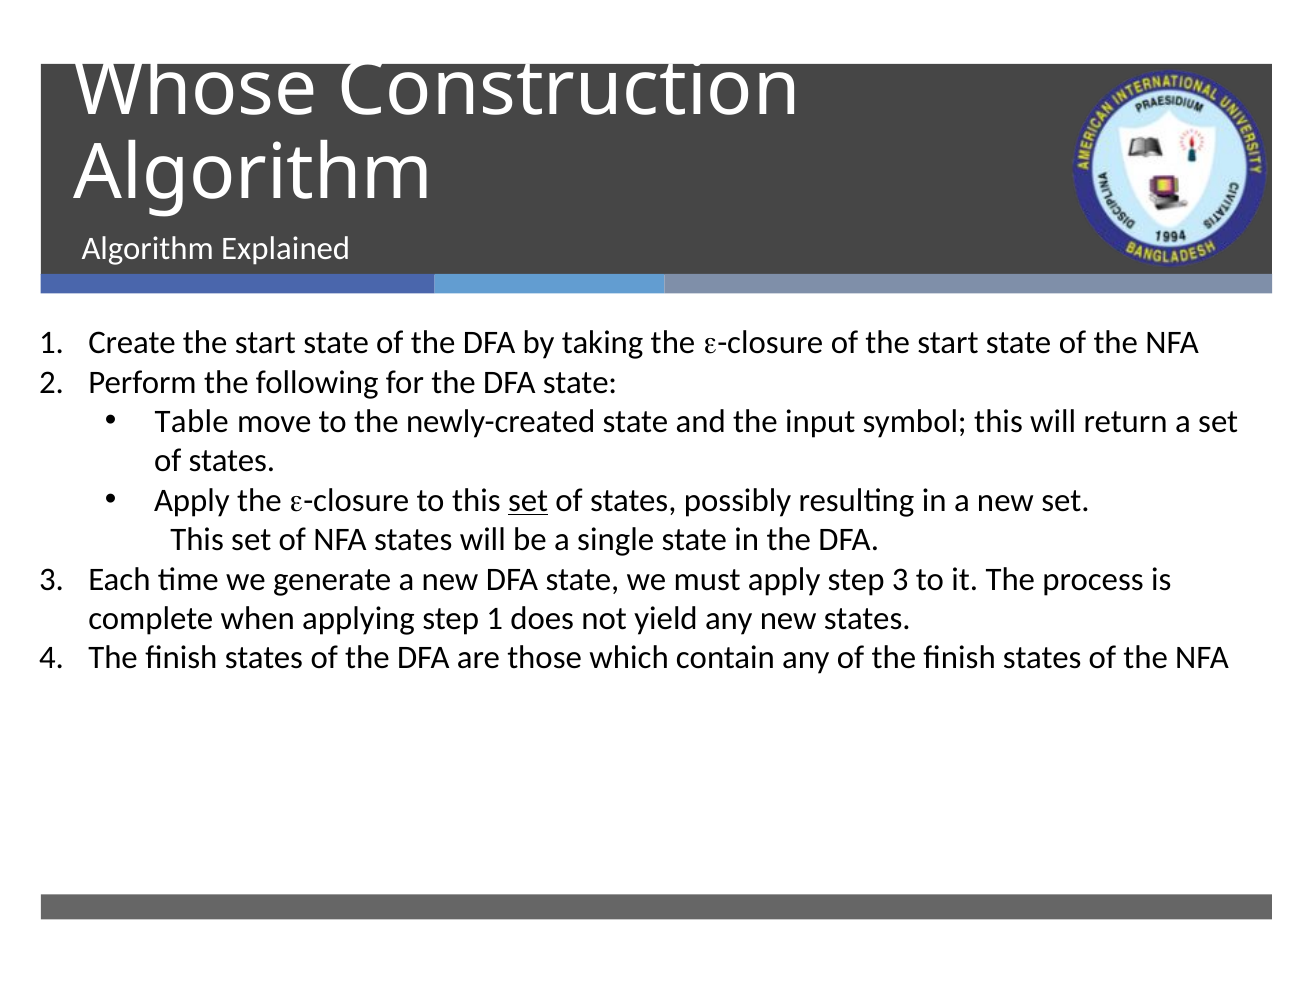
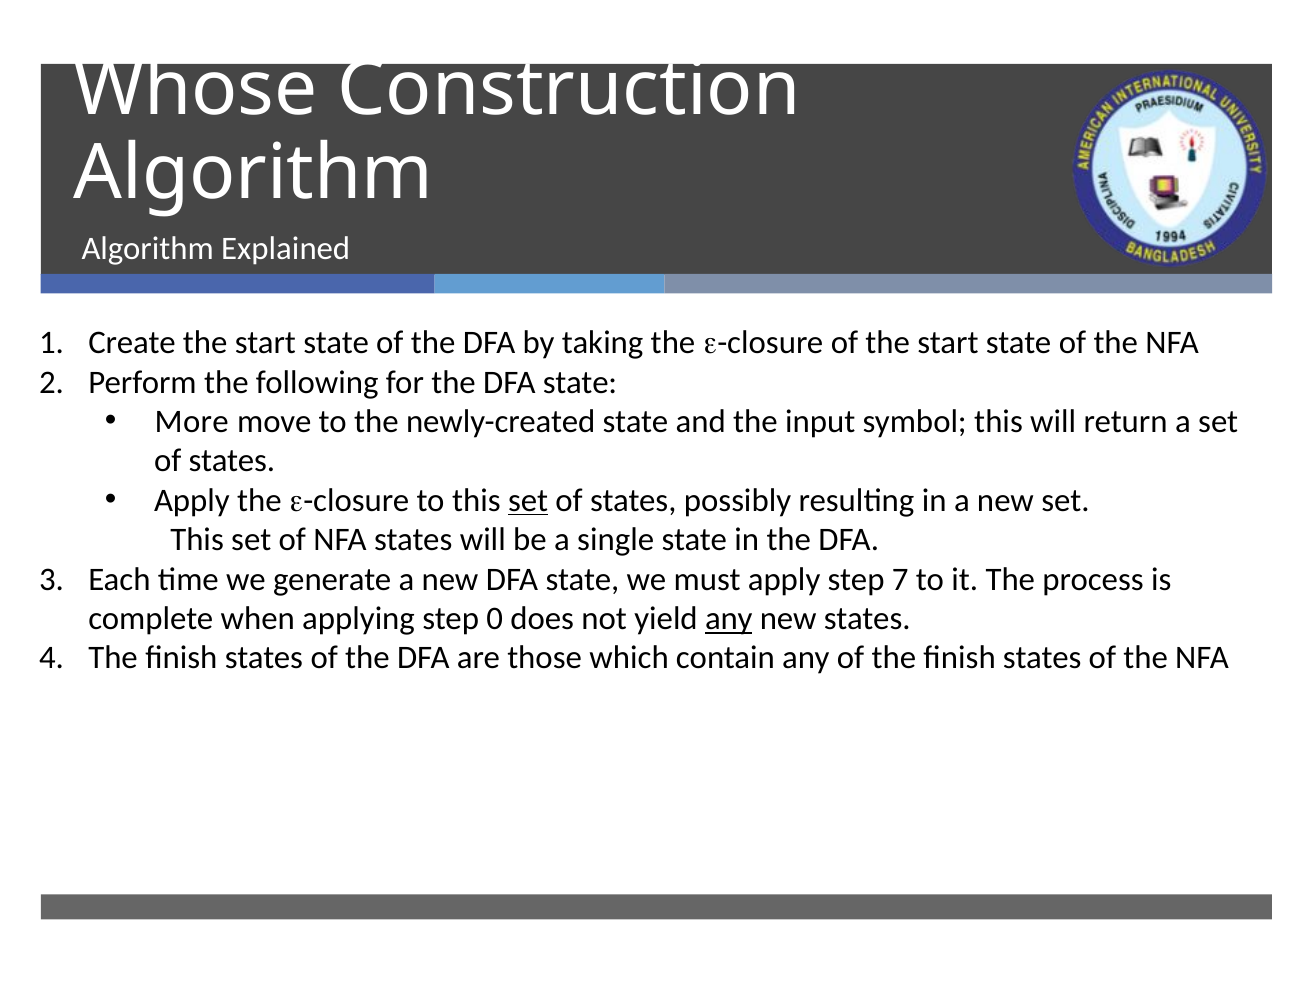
Table: Table -> More (192, 421)
step 3: 3 -> 7 (900, 579)
step 1: 1 -> 0 (495, 618)
any underline: none -> present (729, 618)
